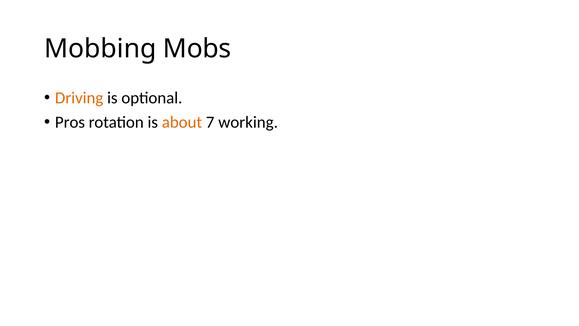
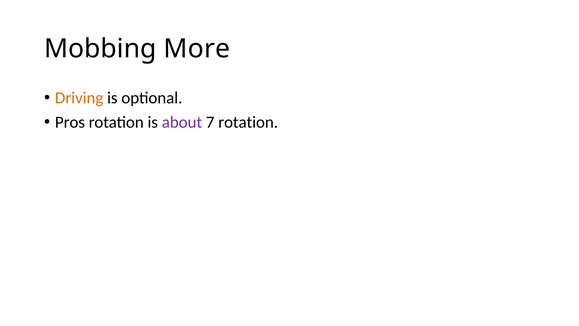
Mobs: Mobs -> More (197, 49)
about colour: orange -> purple (182, 122)
7 working: working -> rotation (248, 122)
